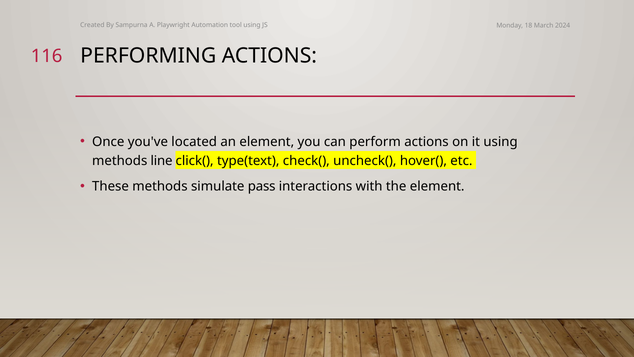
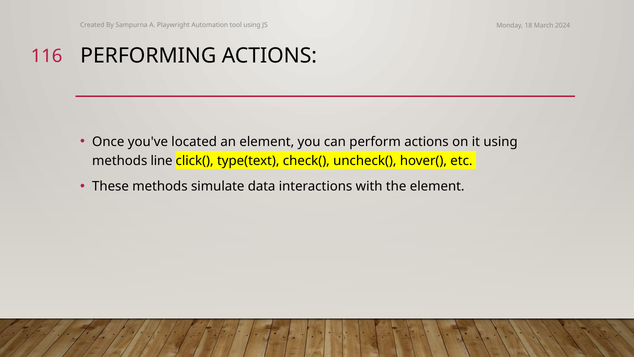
pass: pass -> data (262, 186)
